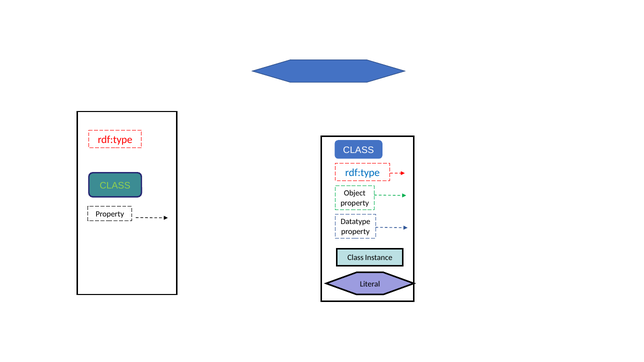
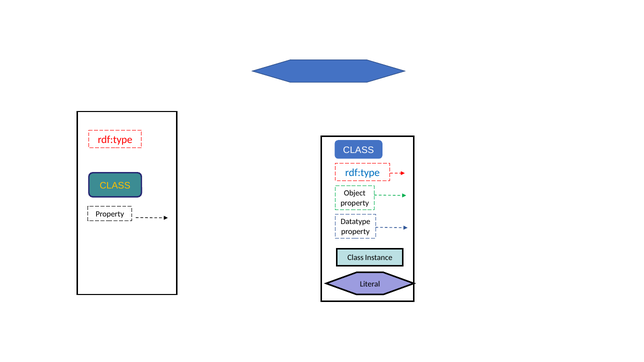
CLASS colour: light green -> yellow (115, 186)
